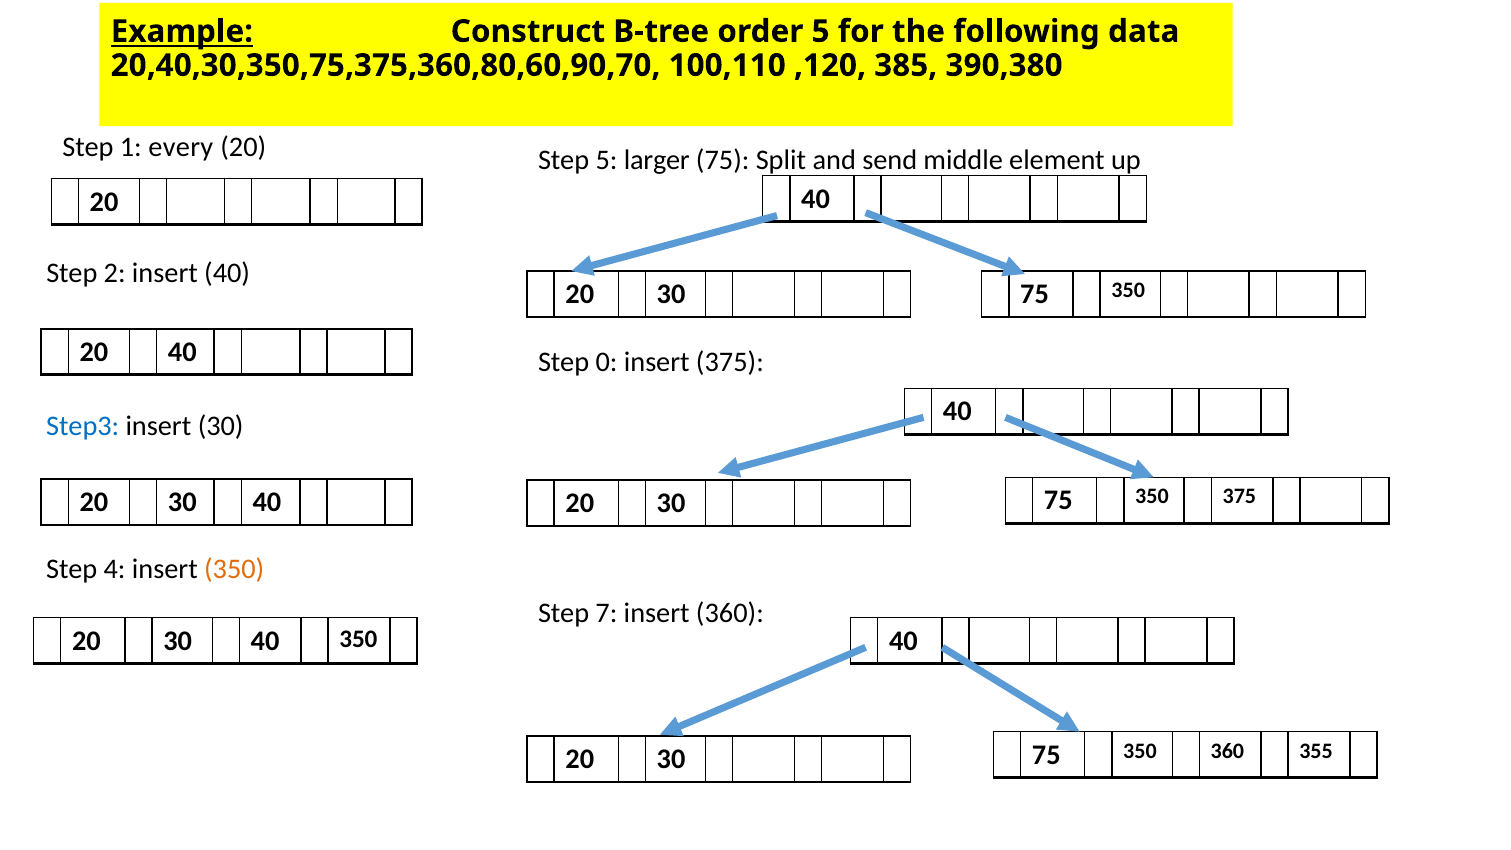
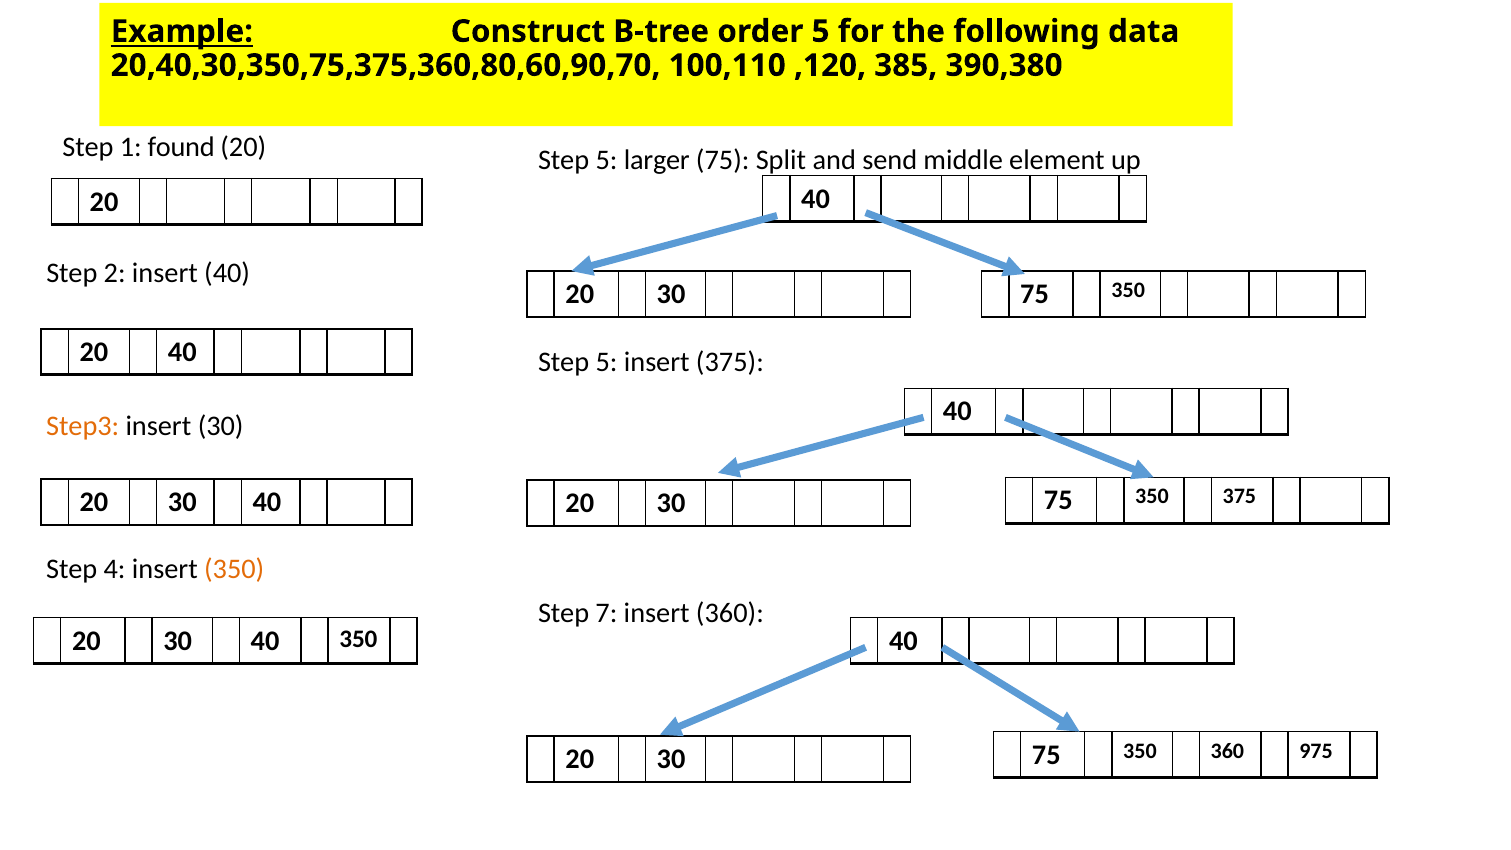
every: every -> found (181, 148)
0: 0 -> 5 (606, 362)
Step3 colour: blue -> orange (83, 426)
355: 355 -> 975 (1316, 751)
